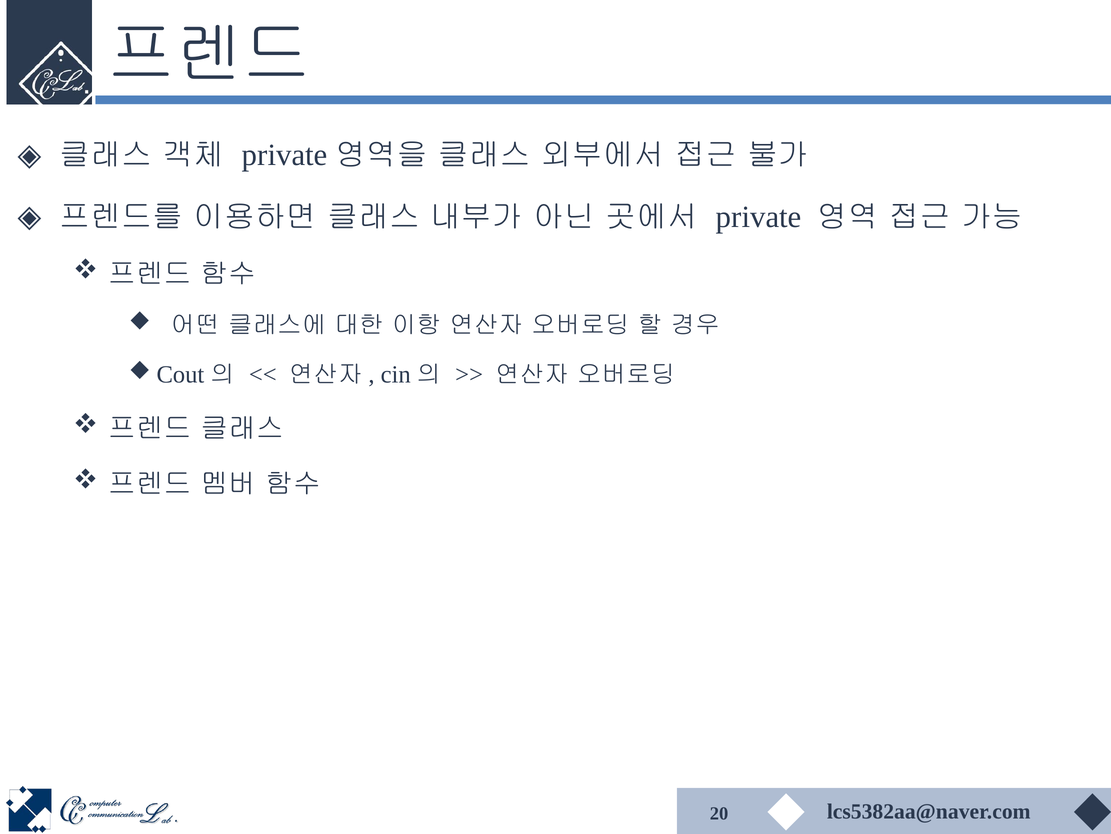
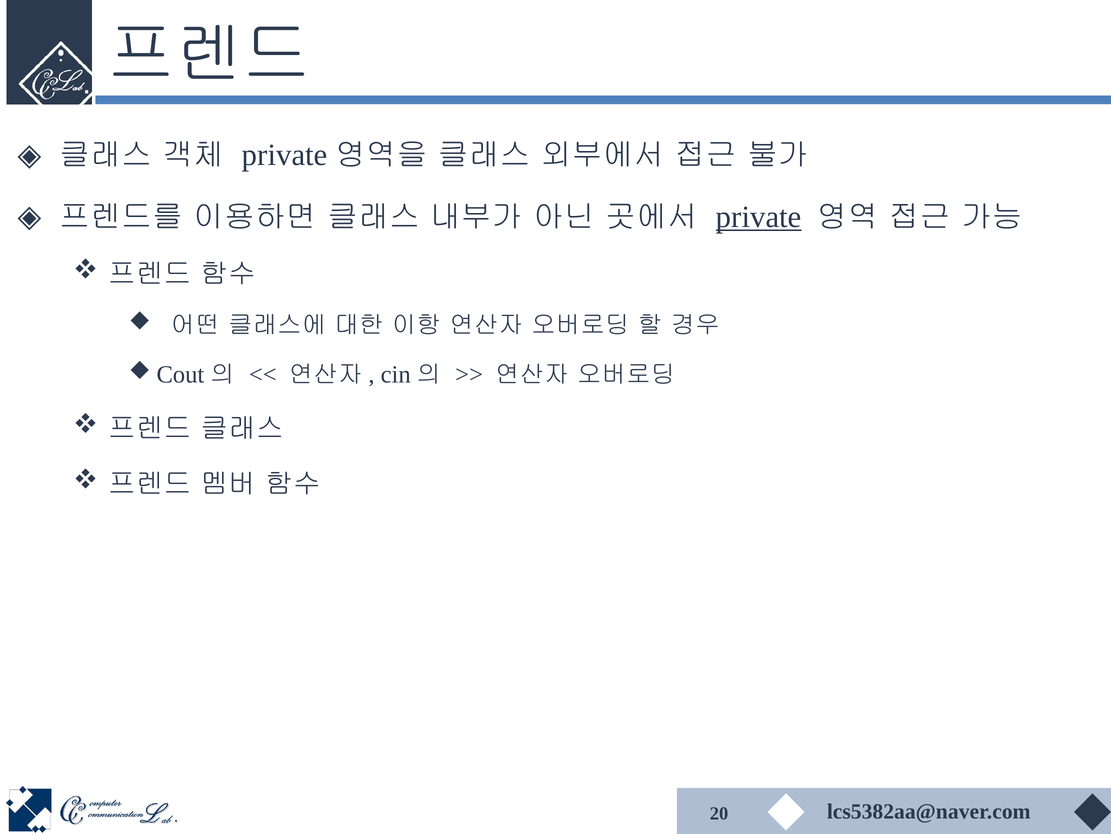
private underline: none -> present (759, 217)
